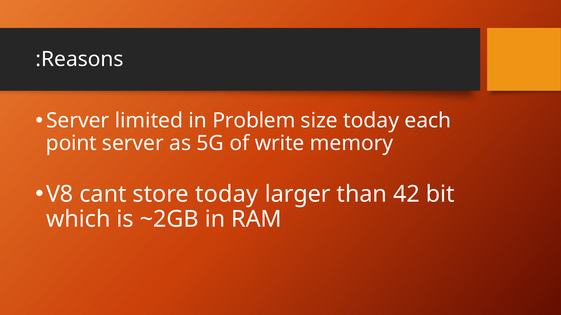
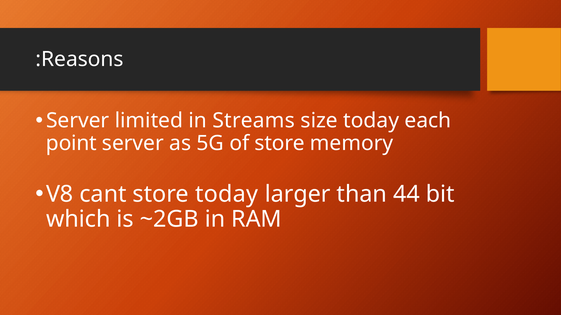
Problem: Problem -> Streams (254, 121)
of write: write -> store (280, 144)
42: 42 -> 44 (406, 194)
